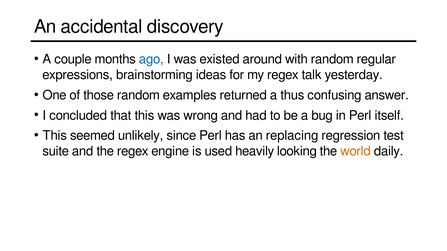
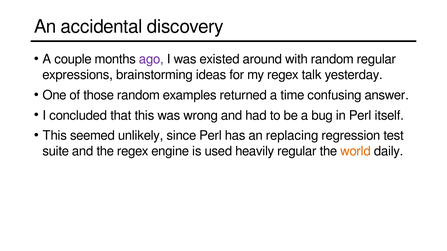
ago colour: blue -> purple (151, 59)
thus: thus -> time (292, 95)
heavily looking: looking -> regular (297, 151)
